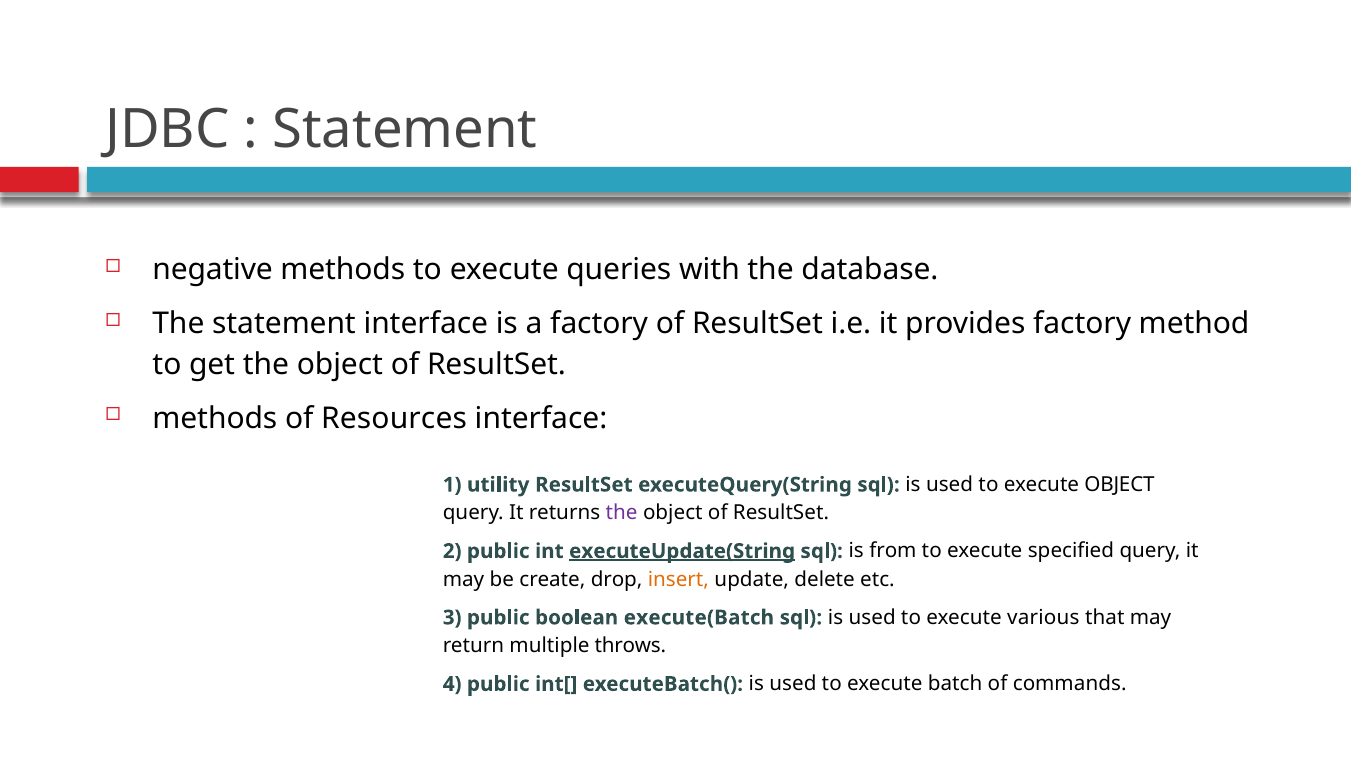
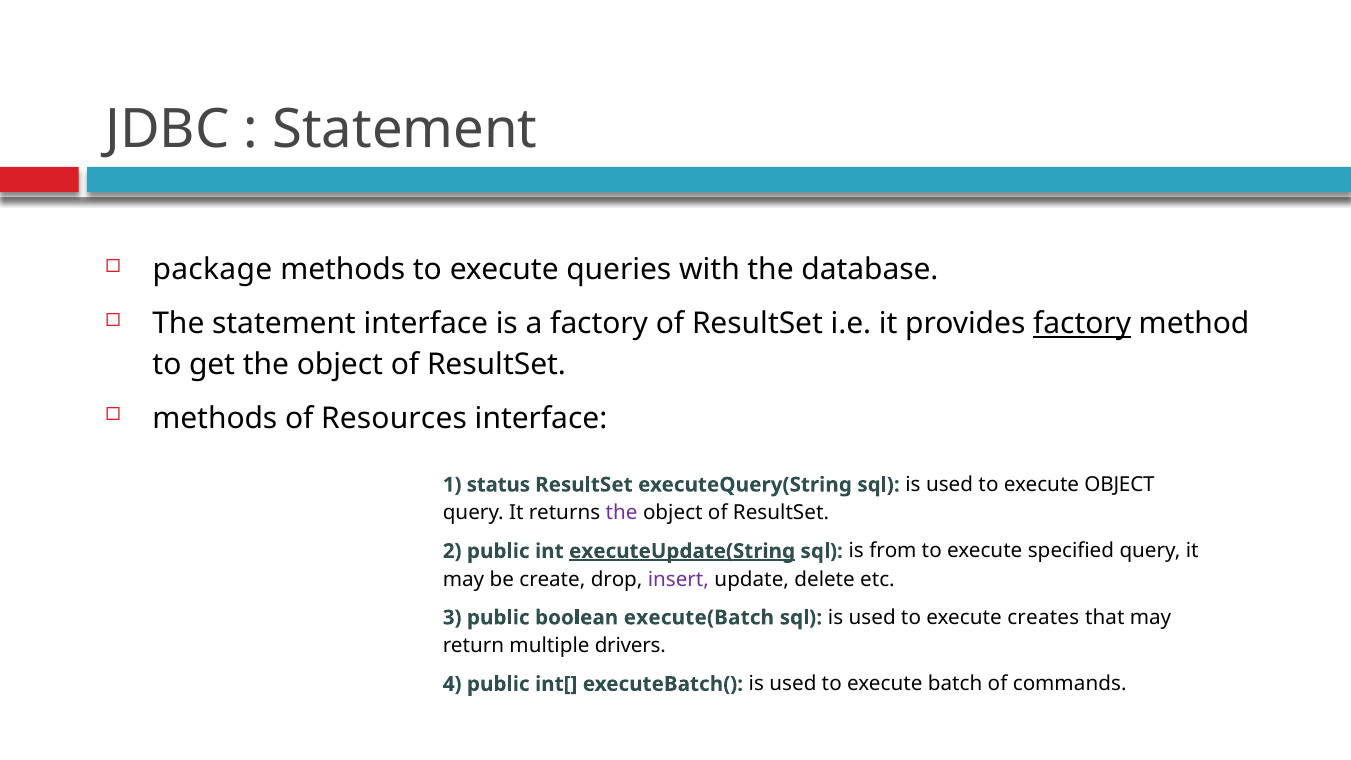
negative: negative -> package (212, 270)
factory underline: none -> present (1082, 324)
utility: utility -> status (498, 485)
insert colour: orange -> purple (678, 579)
various: various -> creates (1043, 618)
throws: throws -> drivers (630, 646)
